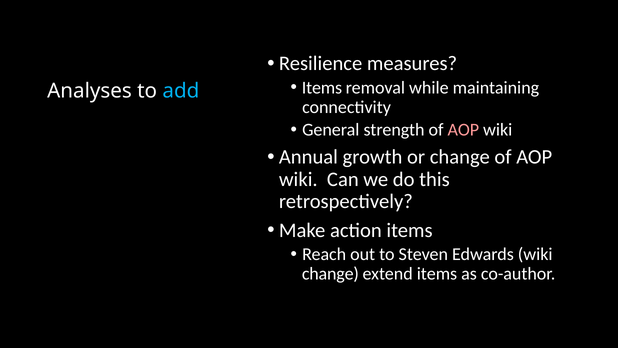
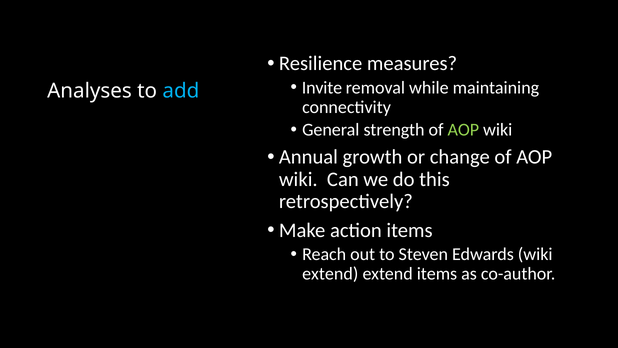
Items: Items -> Invite (322, 87)
AOP colour: pink -> light green (463, 130)
change: change -> extend (330, 274)
